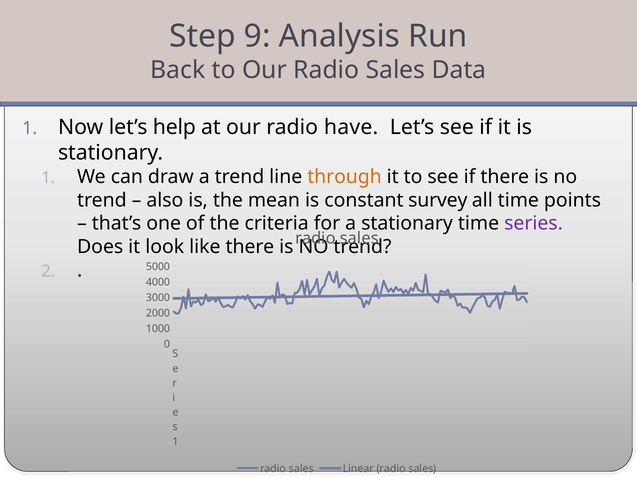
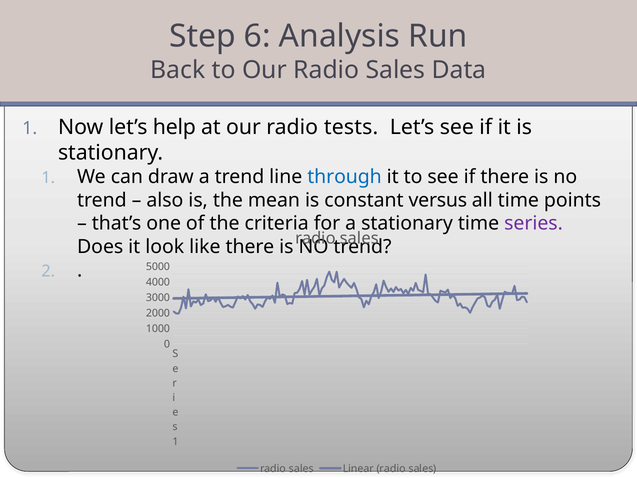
9: 9 -> 6 (257, 36)
have: have -> tests (351, 127)
through colour: orange -> blue (345, 177)
survey: survey -> versus (438, 200)
